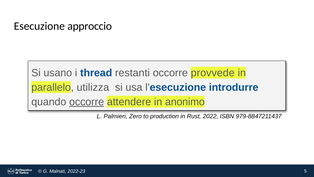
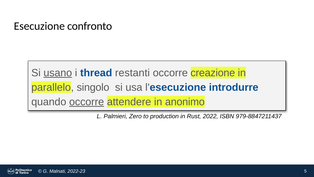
approccio: approccio -> confronto (90, 26)
usano underline: none -> present (58, 73)
provvede: provvede -> creazione (213, 73)
utilizza: utilizza -> singolo (93, 87)
